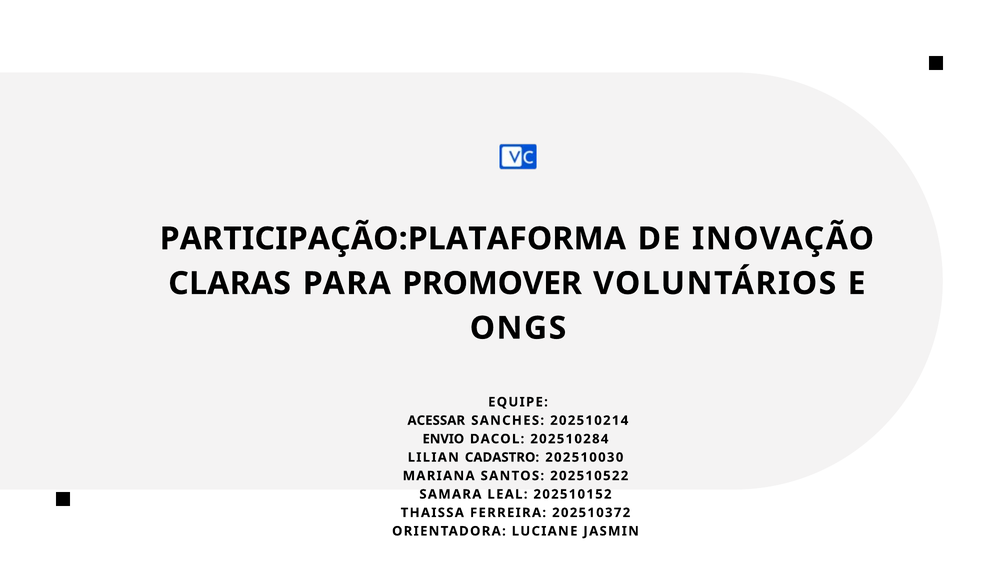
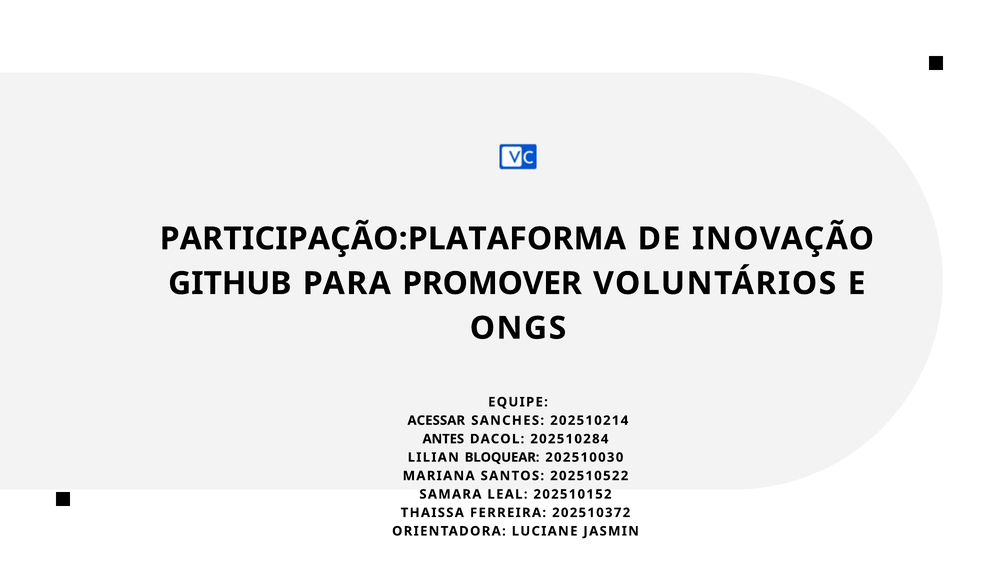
CLARAS: CLARAS -> GITHUB (230, 283)
ENVIO: ENVIO -> ANTES (443, 439)
CADASTRO: CADASTRO -> BLOQUEAR (502, 457)
